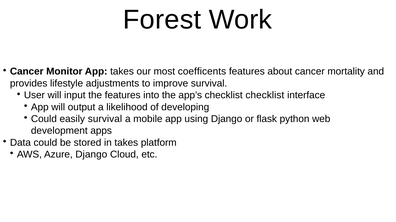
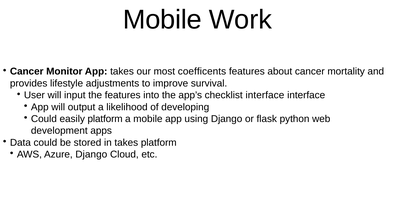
Forest: Forest -> Mobile (162, 20)
checklist checklist: checklist -> interface (265, 95)
easily survival: survival -> platform (105, 119)
